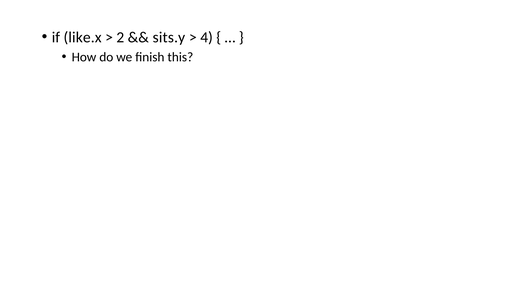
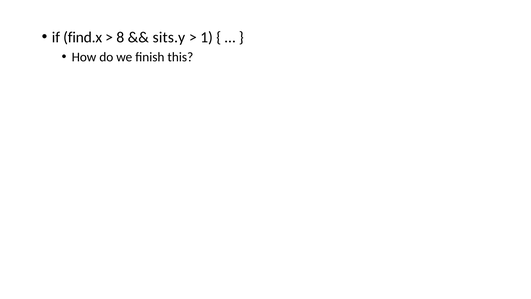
like.x: like.x -> find.x (83, 37)
2: 2 -> 8 (120, 37)
4: 4 -> 1 (207, 37)
